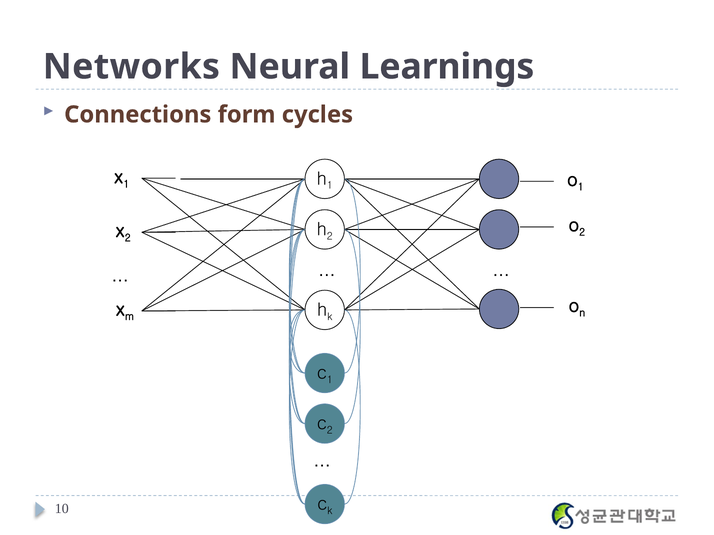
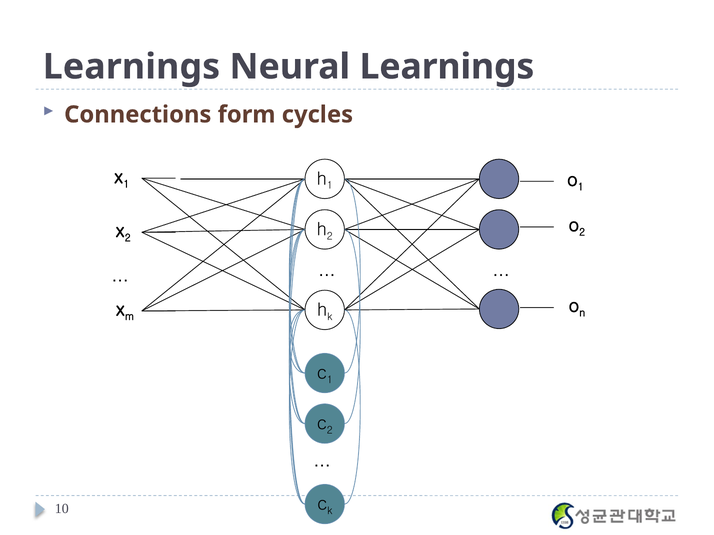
Networks: Networks -> Learnings (131, 67)
